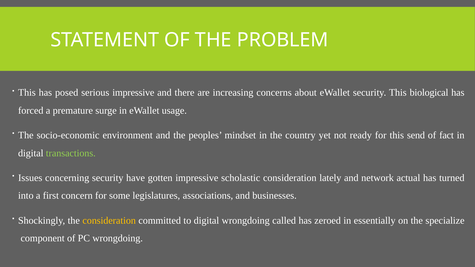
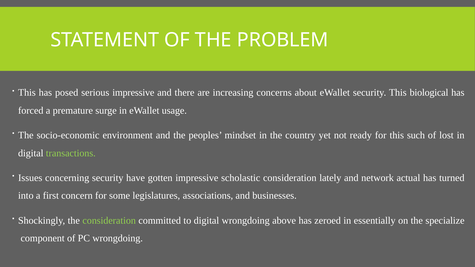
send: send -> such (416, 135)
fact: fact -> lost (446, 135)
consideration colour: yellow -> light green (109, 221)
called: called -> above (284, 221)
